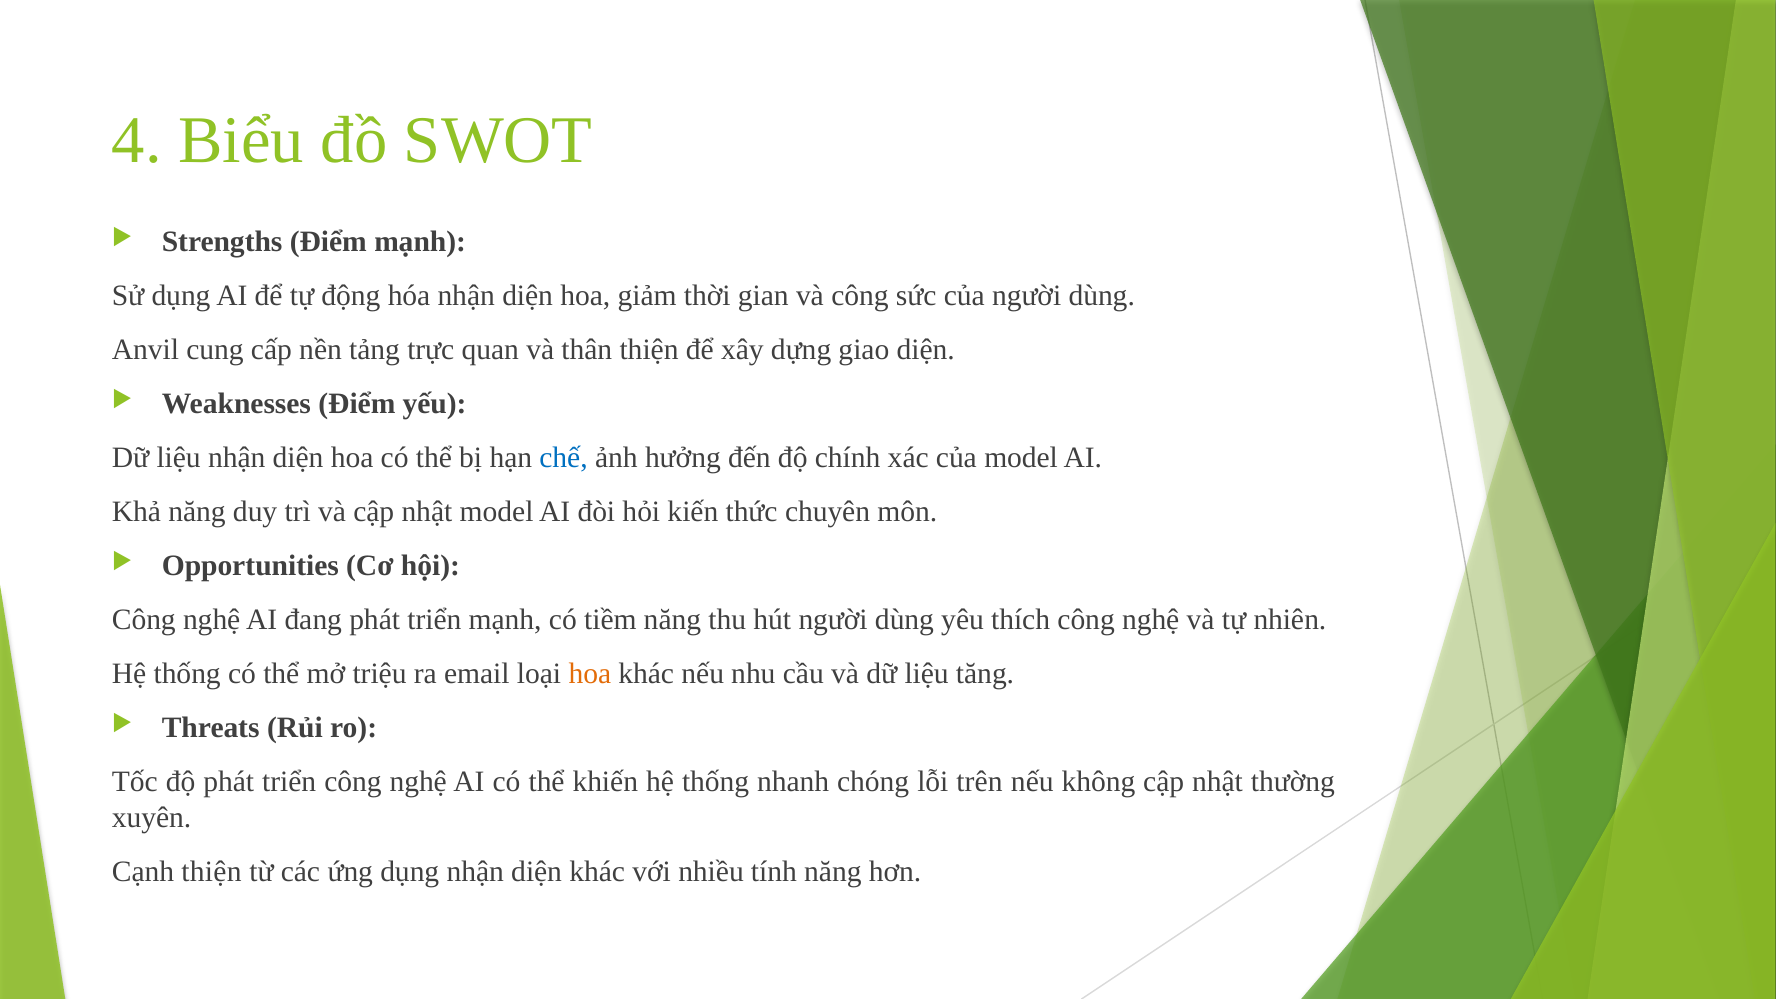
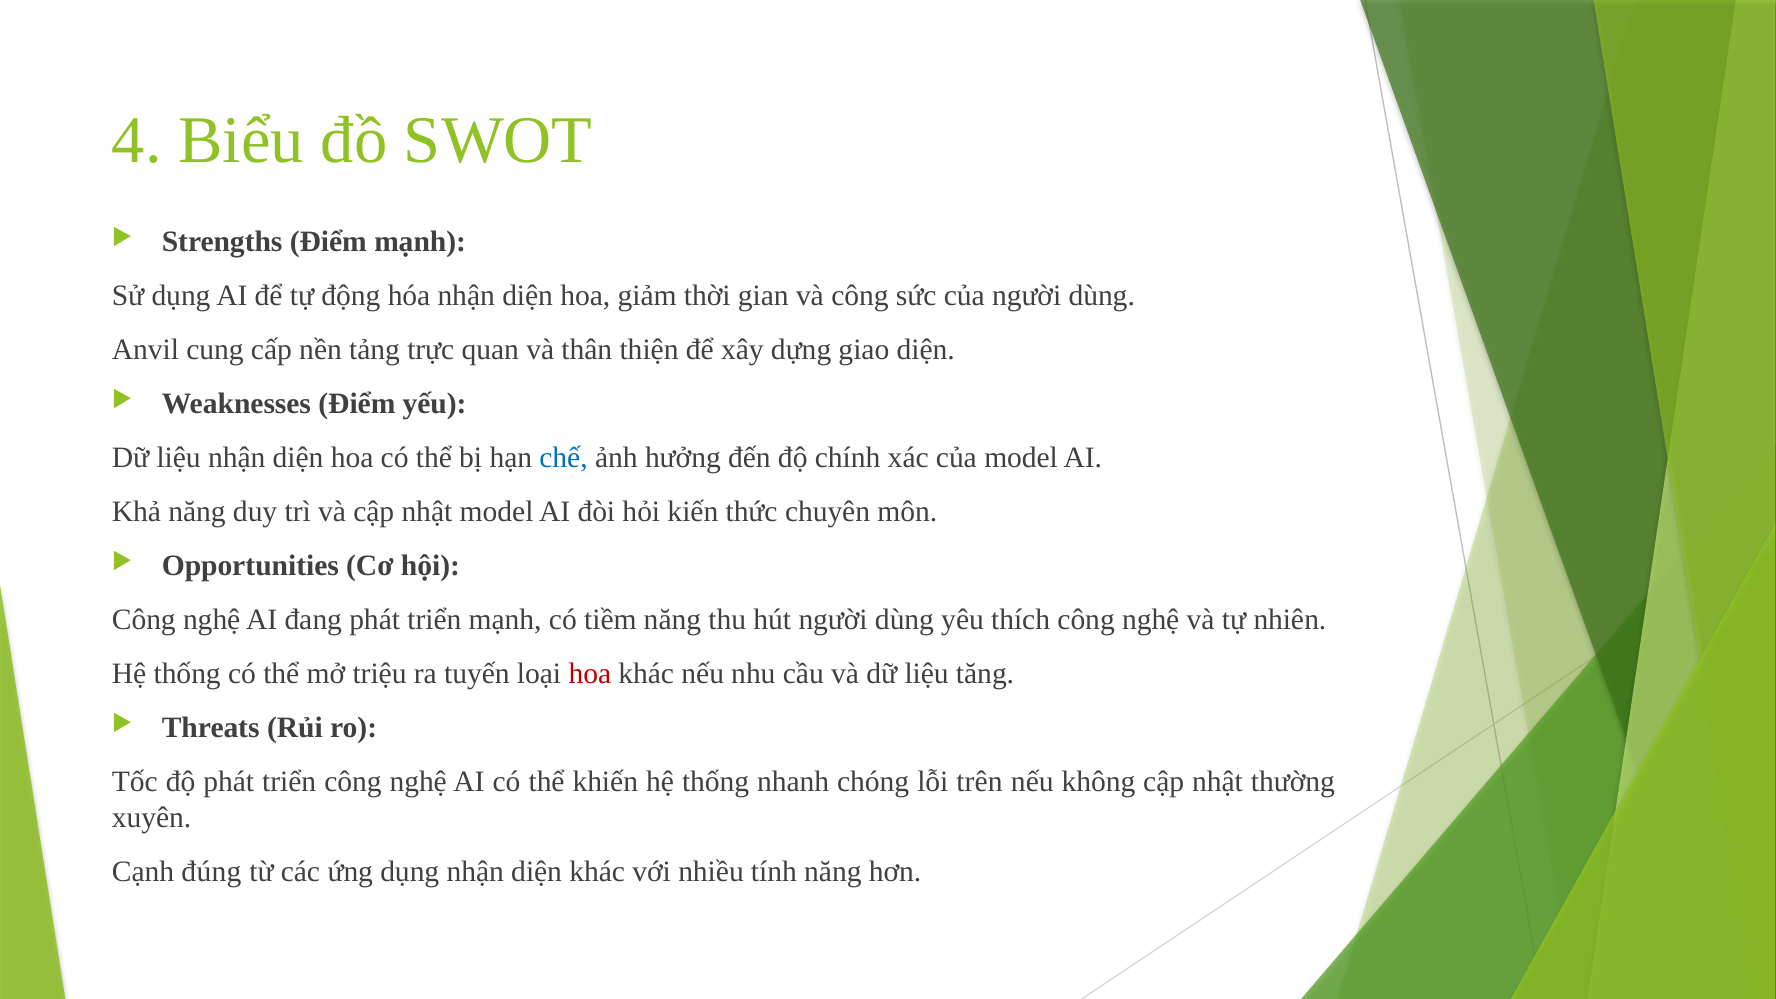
email: email -> tuyến (477, 674)
hoa colour: orange -> red (590, 674)
Cạnh thiện: thiện -> đúng (212, 872)
